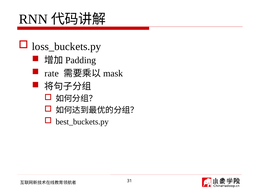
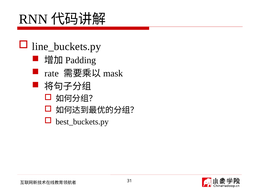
loss_buckets.py: loss_buckets.py -> line_buckets.py (66, 47)
